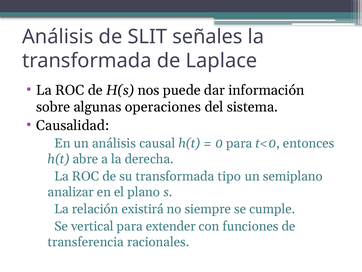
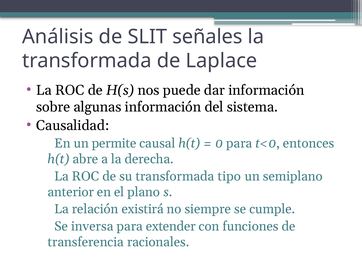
algunas operaciones: operaciones -> información (163, 107)
un análisis: análisis -> permite (114, 143)
analizar: analizar -> anterior (71, 192)
vertical: vertical -> inversa (92, 226)
